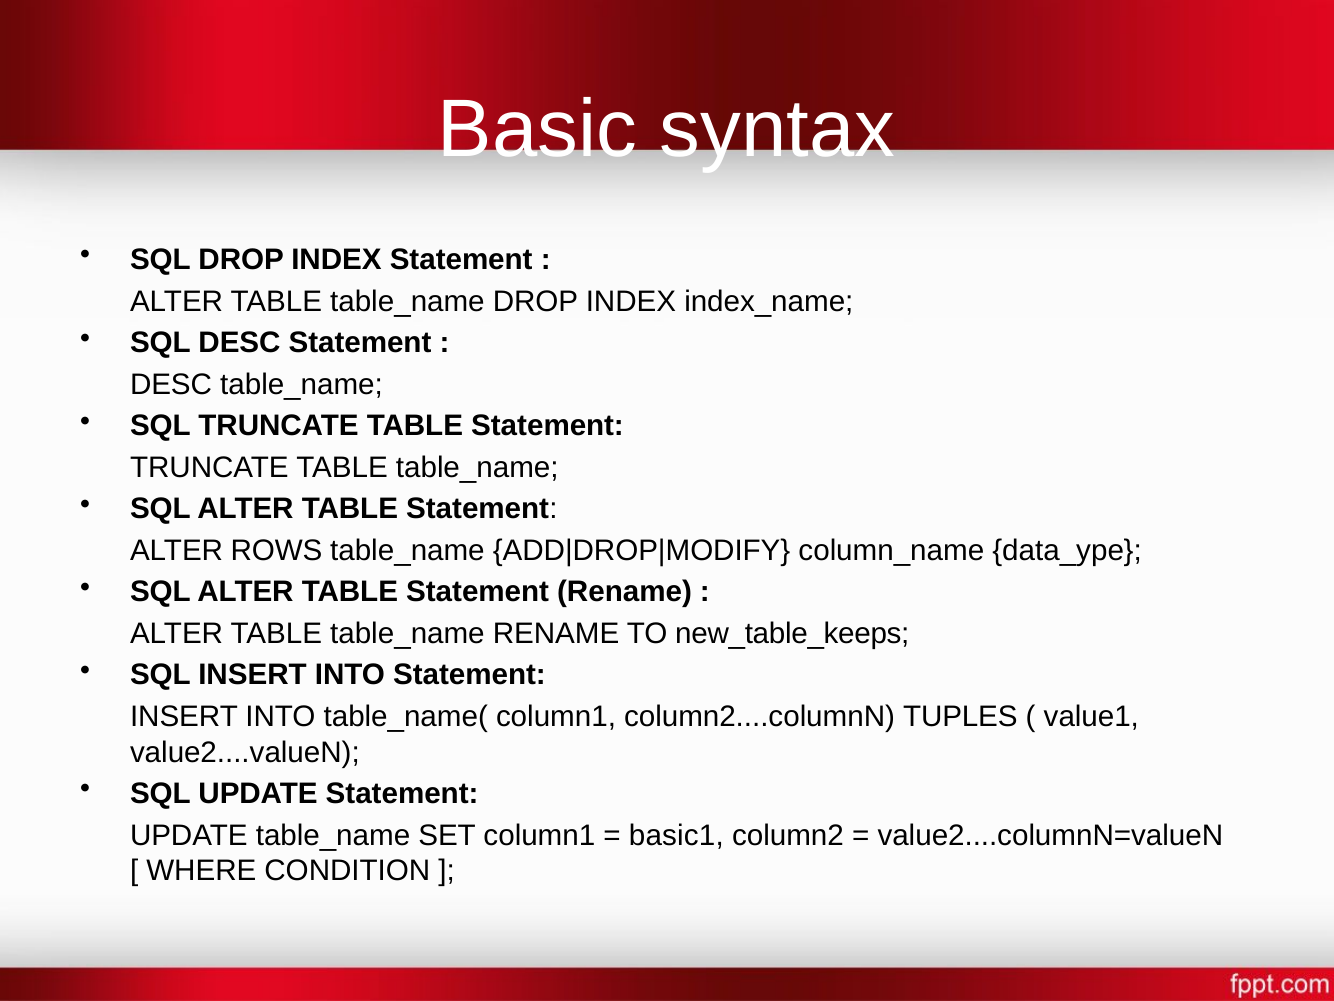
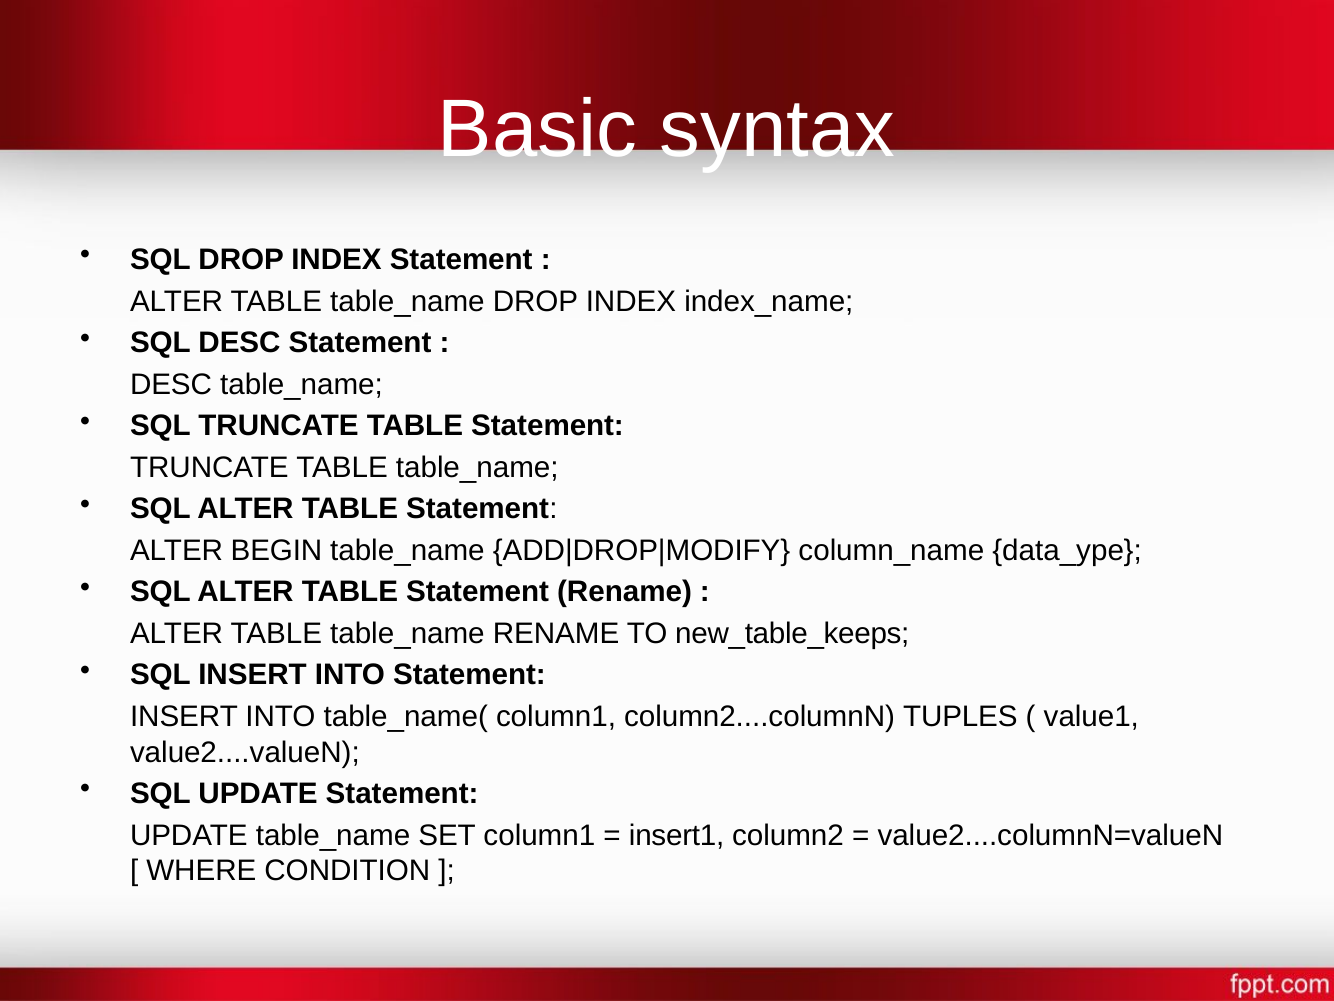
ROWS: ROWS -> BEGIN (276, 550)
basic1: basic1 -> insert1 (677, 835)
